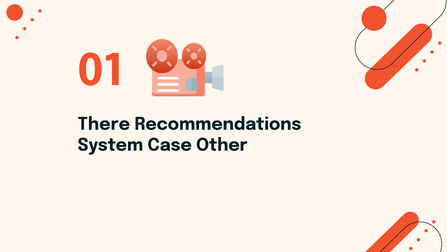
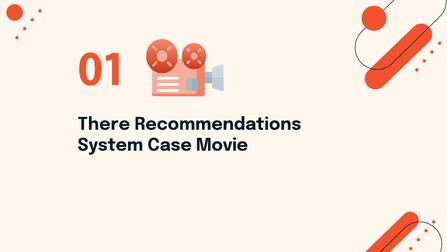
Other: Other -> Movie (222, 145)
